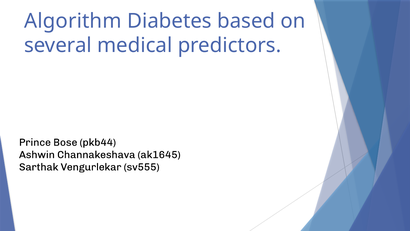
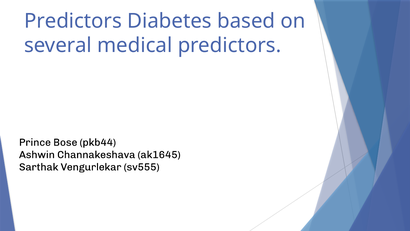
Algorithm: Algorithm -> Predictors (73, 21)
